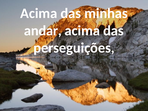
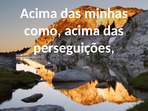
andar: andar -> como (43, 31)
